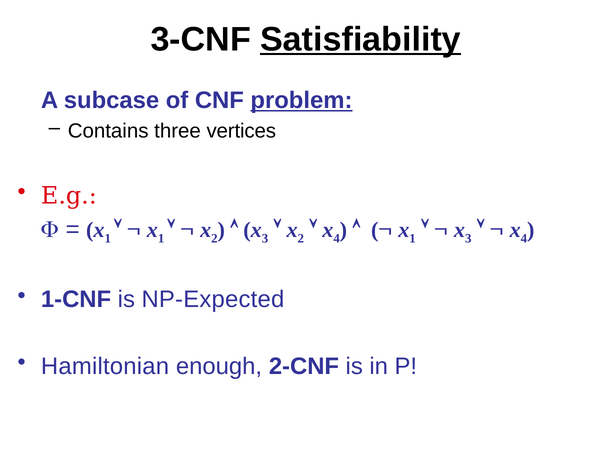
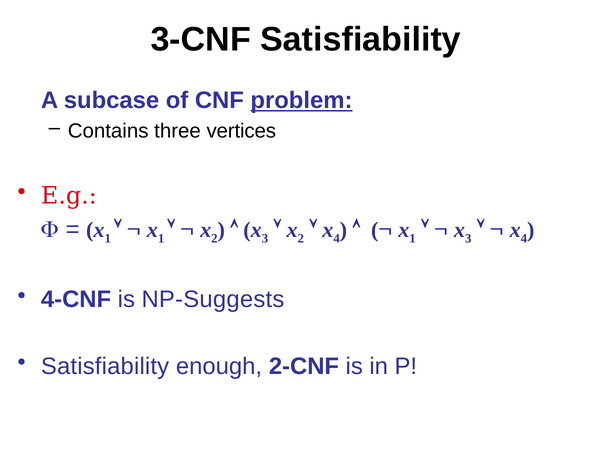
Satisfiability underline: present -> none (361, 40)
1-CNF: 1-CNF -> 4-CNF (76, 300)
NP-Expected: NP-Expected -> NP-Suggests (213, 300)
Hamiltonian: Hamiltonian -> Satisfiability (105, 367)
